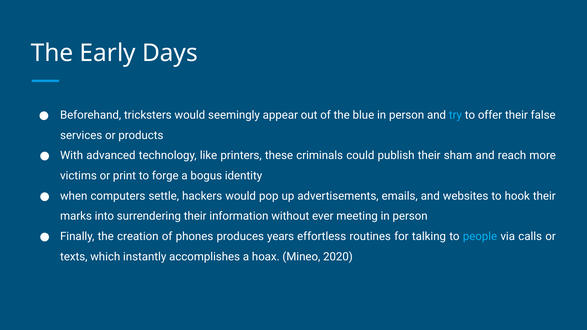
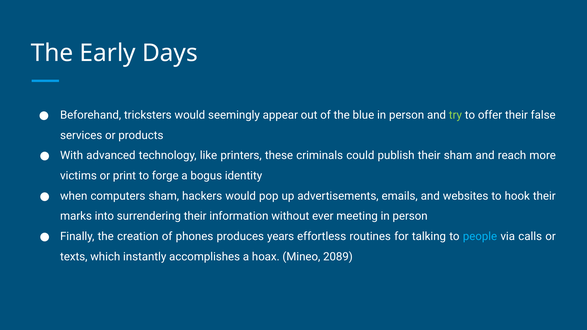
try colour: light blue -> light green (455, 115)
computers settle: settle -> sham (164, 196)
2020: 2020 -> 2089 (338, 257)
